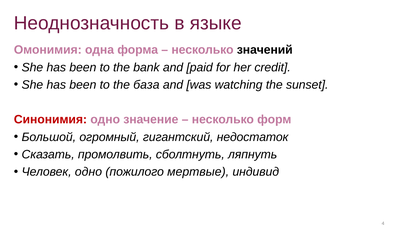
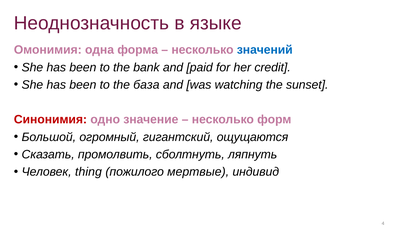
значений colour: black -> blue (265, 50)
недостаток: недостаток -> ощущаются (253, 137)
Человек одно: одно -> thing (88, 172)
